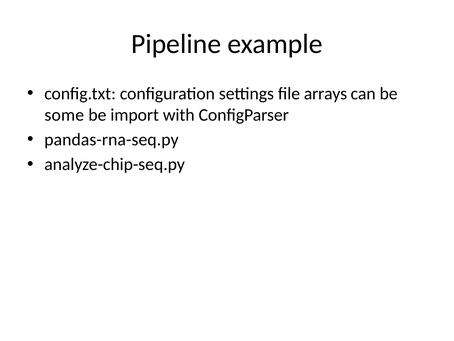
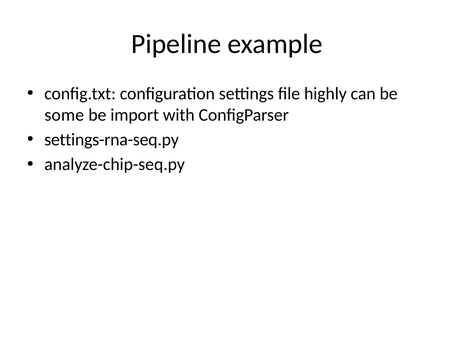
arrays: arrays -> highly (325, 94)
pandas-rna-seq.py: pandas-rna-seq.py -> settings-rna-seq.py (112, 139)
